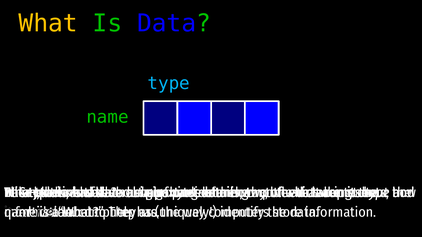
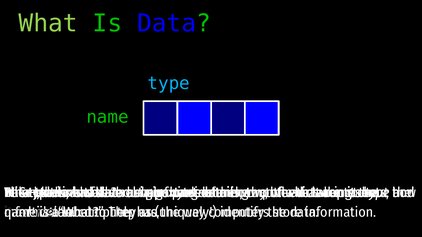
What colour: yellow -> light green (48, 24)
